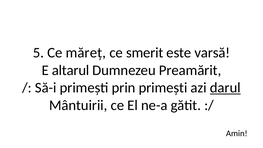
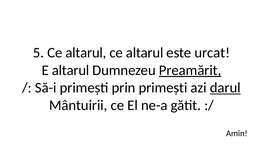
5 Ce măreț: măreț -> altarul (86, 53)
smerit: smerit -> altarul (145, 53)
varsă: varsă -> urcat (212, 53)
Preamărit underline: none -> present (190, 70)
